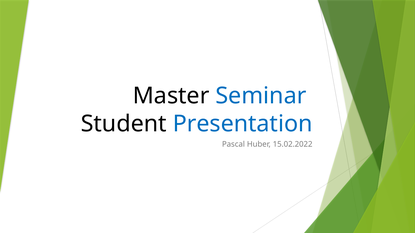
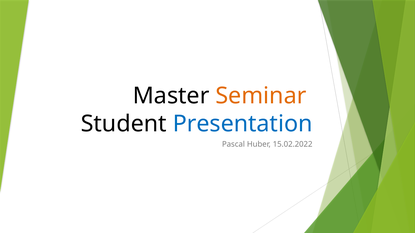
Seminar colour: blue -> orange (261, 96)
